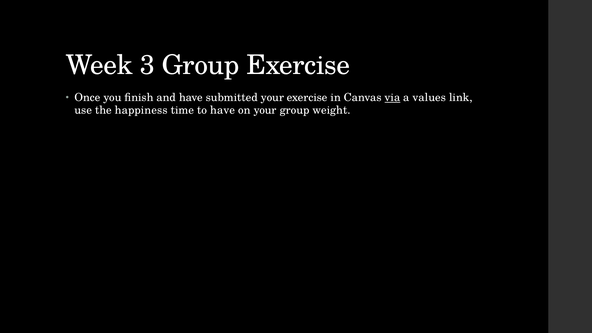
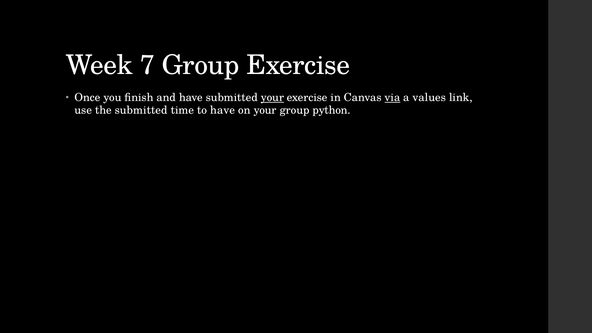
3: 3 -> 7 (147, 65)
your underline: none -> present (272, 97)
the happiness: happiness -> submitted (141, 110)
weight: weight -> python (332, 110)
